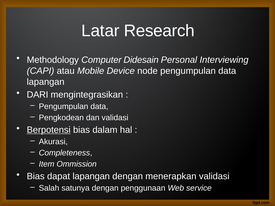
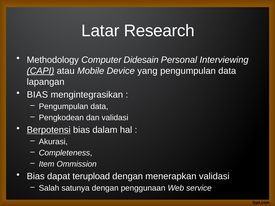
CAPI underline: none -> present (41, 71)
node: node -> yang (147, 71)
DARI: DARI -> BIAS (37, 95)
dapat lapangan: lapangan -> terupload (91, 177)
